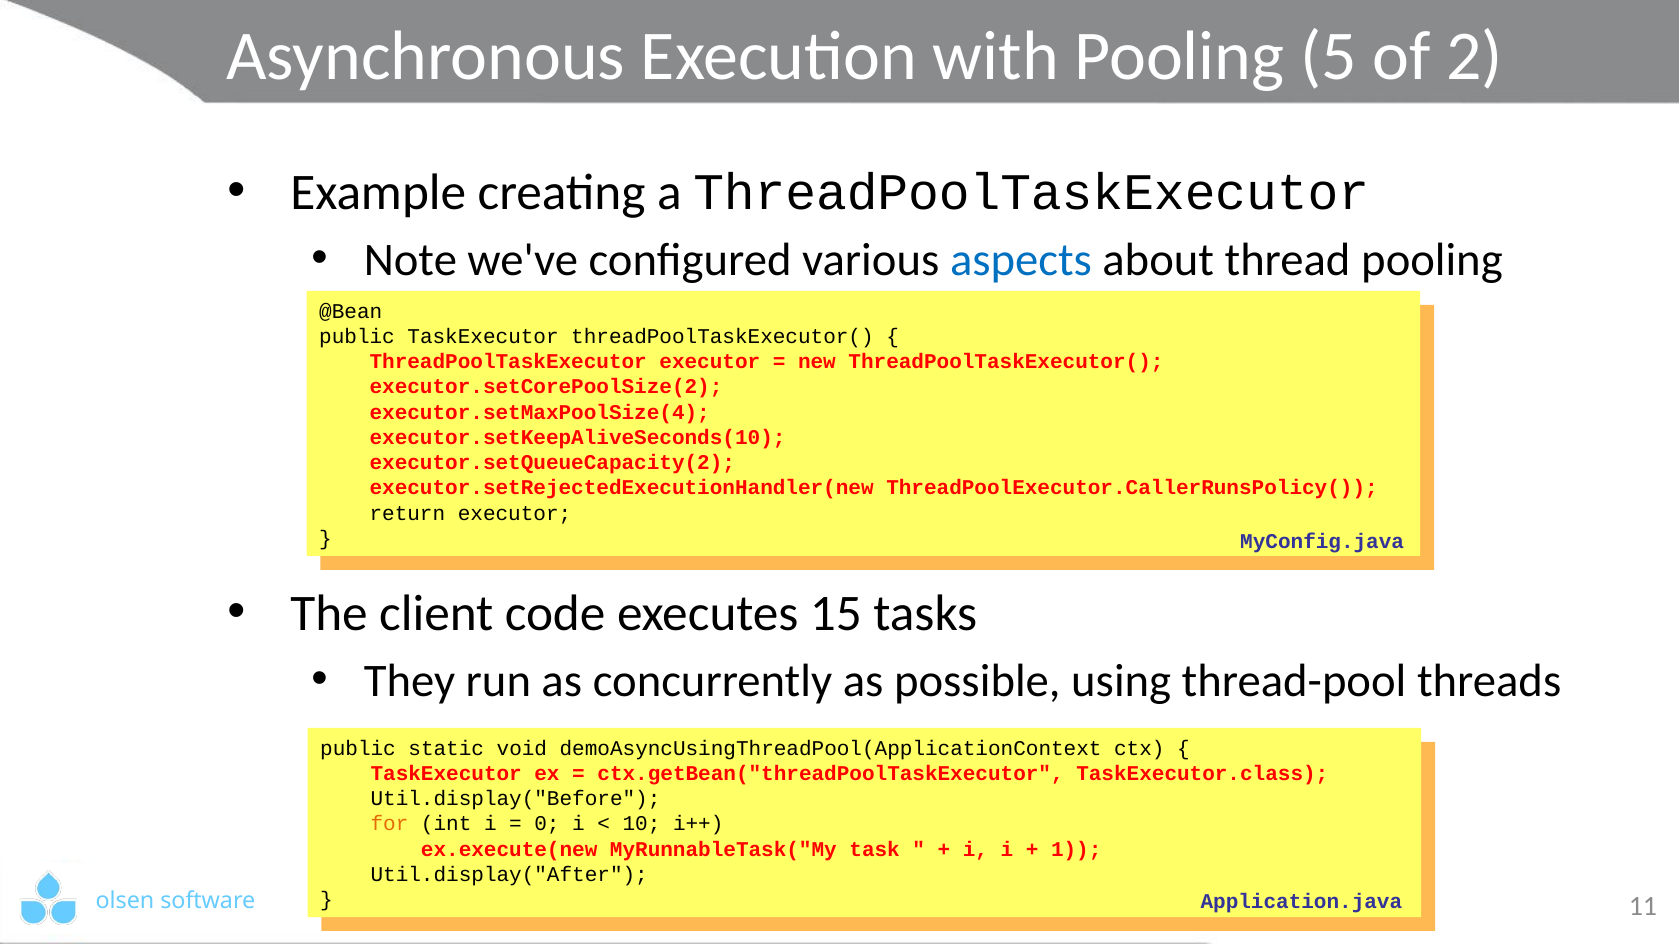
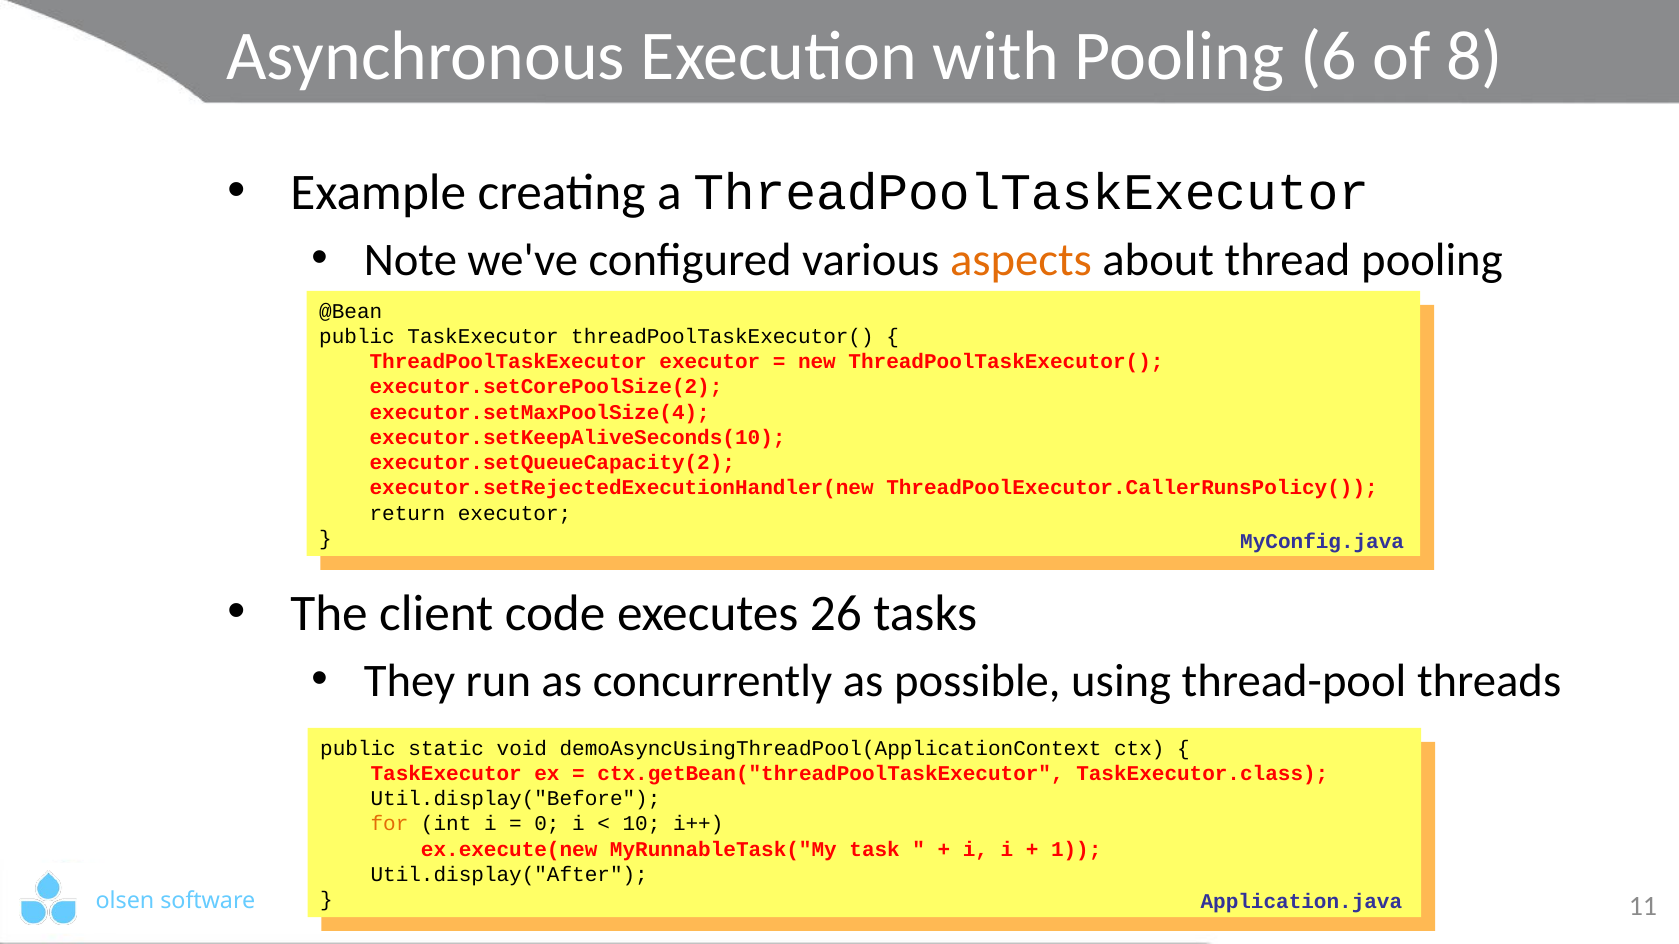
5: 5 -> 6 (1329, 56)
2: 2 -> 8 (1475, 56)
aspects colour: blue -> orange (1021, 260)
15: 15 -> 26 (836, 613)
